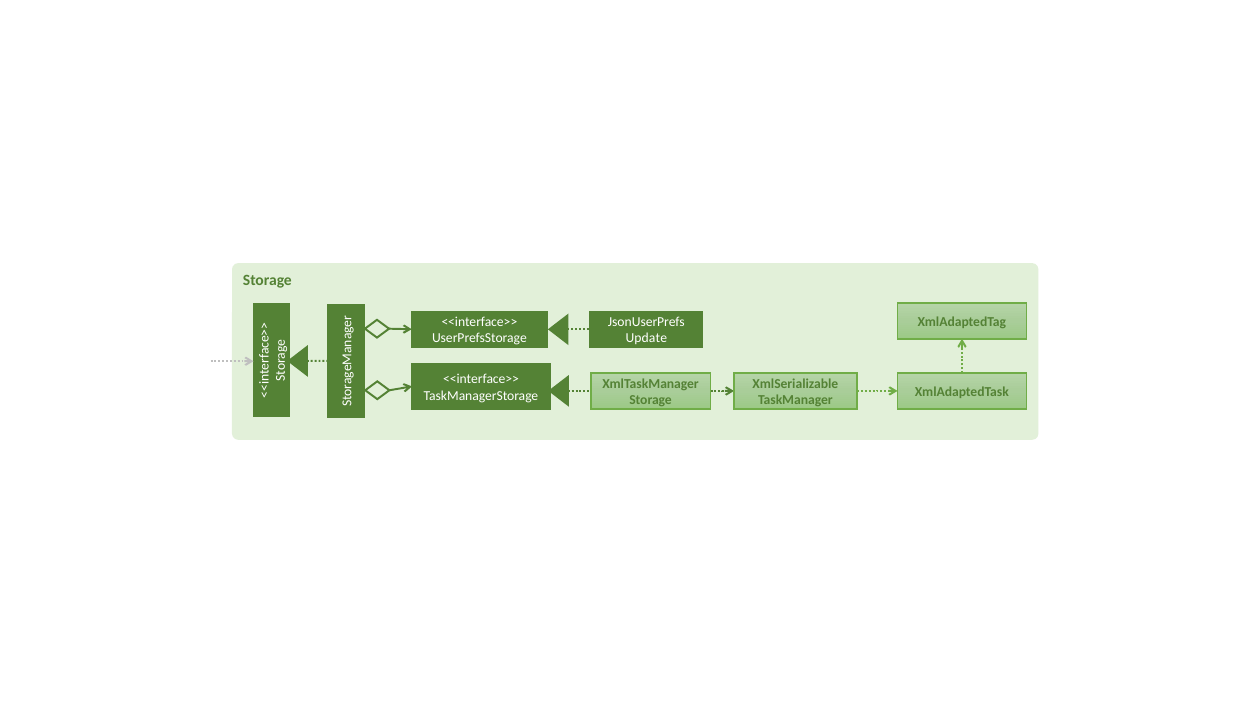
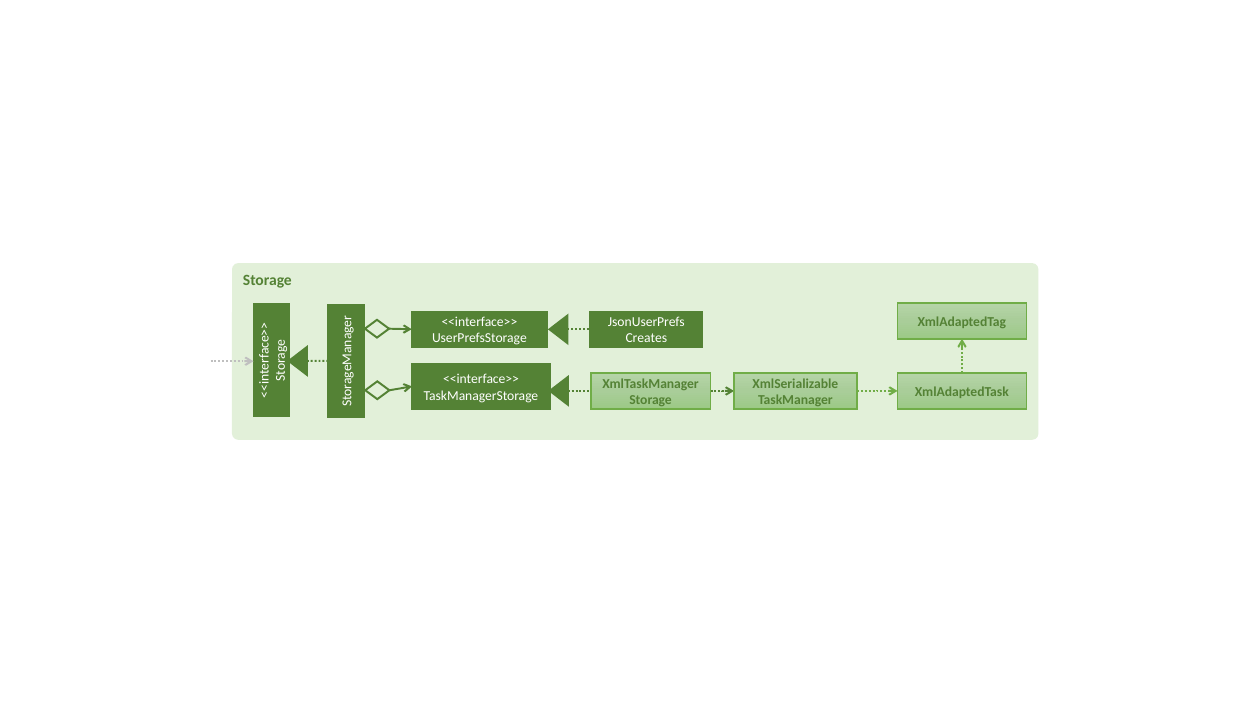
Update: Update -> Creates (646, 338)
